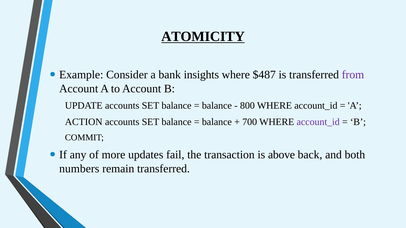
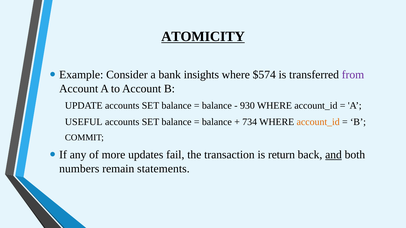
$487: $487 -> $574 (264, 75)
800: 800 -> 930 (247, 106)
ACTION: ACTION -> USEFUL (84, 122)
700: 700 -> 734 (250, 122)
account_id colour: purple -> orange (318, 122)
above: above -> return (281, 155)
and underline: none -> present (334, 155)
remain transferred: transferred -> statements (163, 169)
